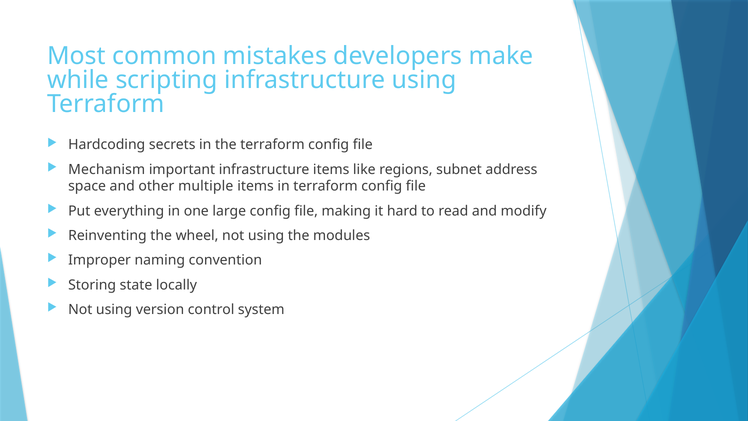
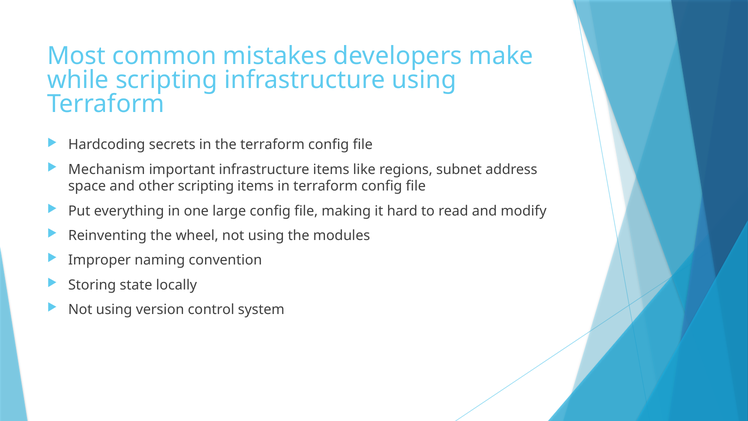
other multiple: multiple -> scripting (206, 186)
